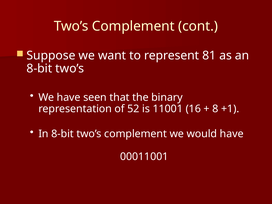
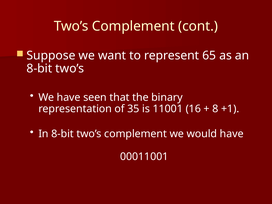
81: 81 -> 65 (209, 55)
52: 52 -> 35 (133, 109)
